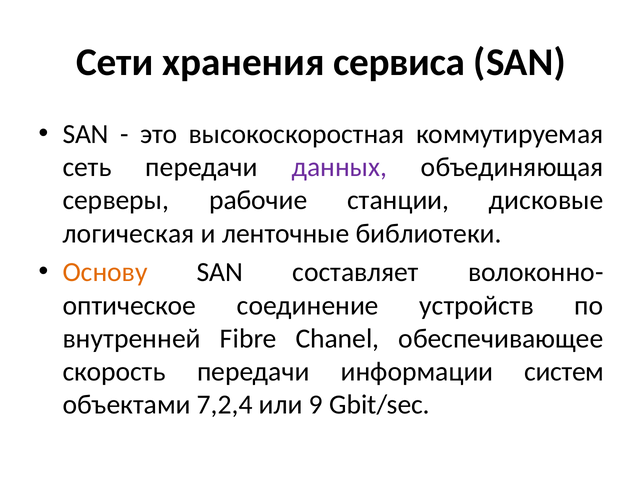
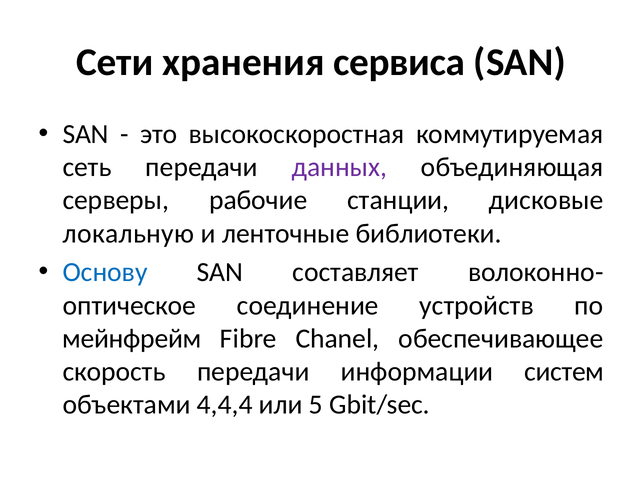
логическая: логическая -> локальную (129, 234)
Основу colour: orange -> blue (105, 273)
внутренней: внутренней -> мейнфрейм (132, 339)
7,2,4: 7,2,4 -> 4,4,4 (225, 405)
9: 9 -> 5 (316, 405)
